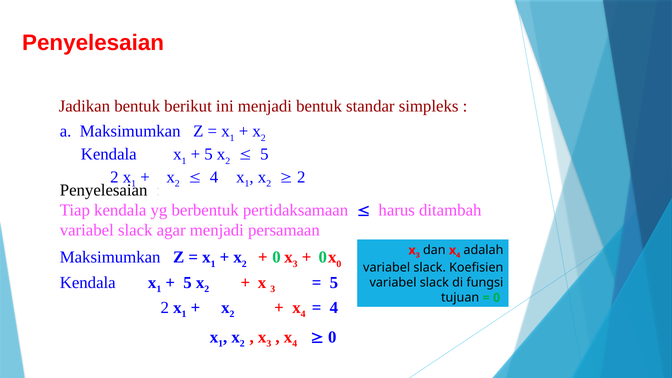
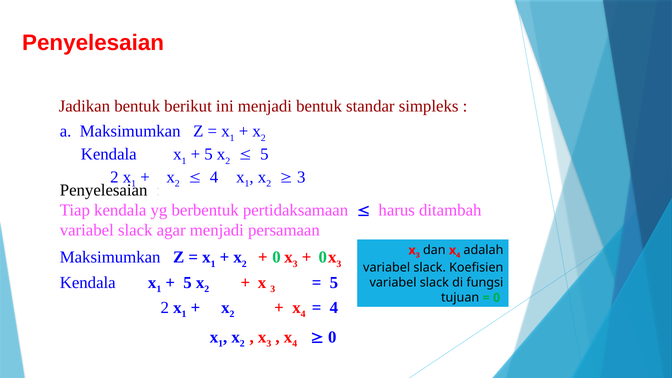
2: 2 -> 3 (301, 177)
0: 0 -> 3 (339, 264)
